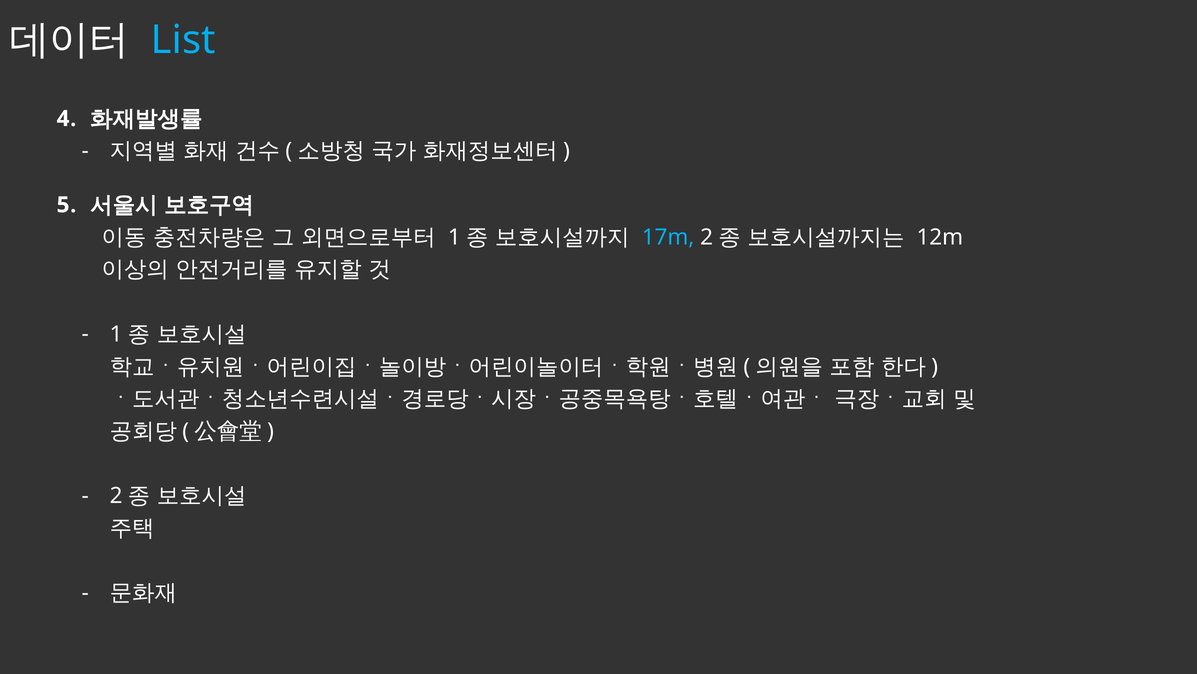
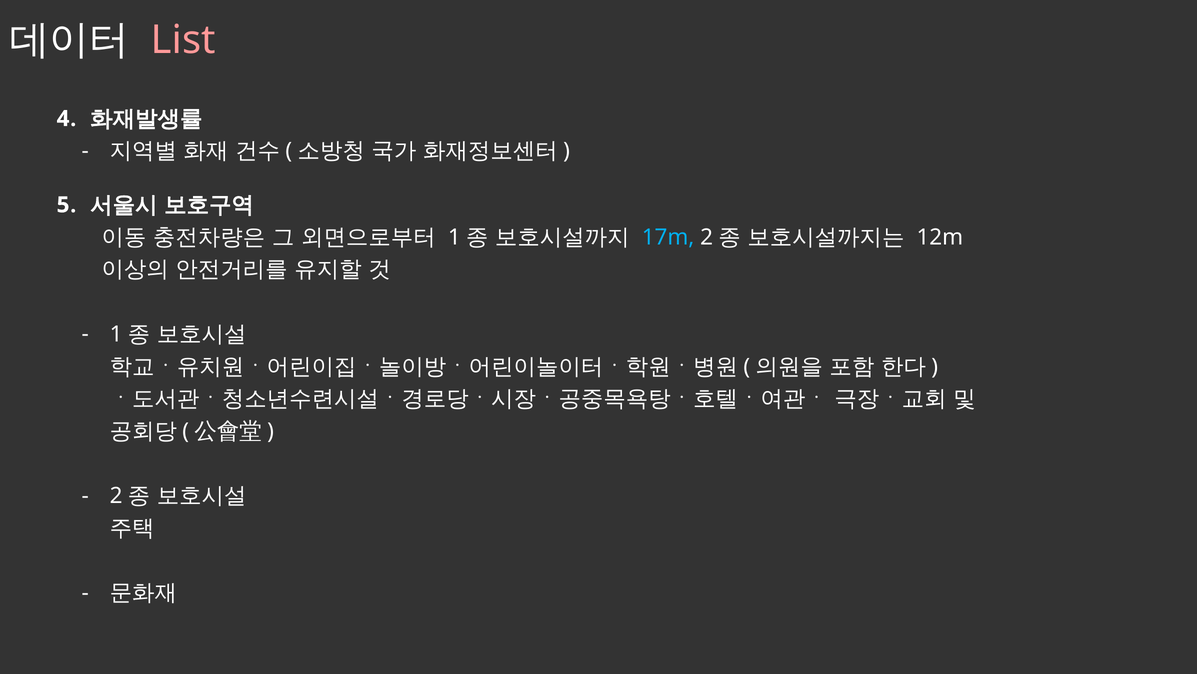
List colour: light blue -> pink (183, 40)
